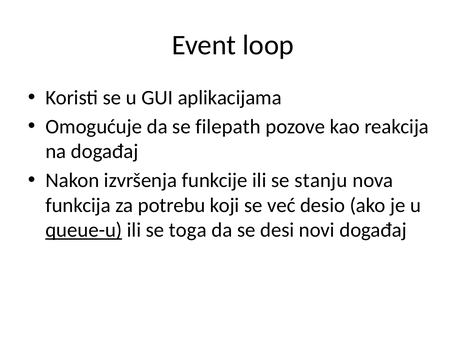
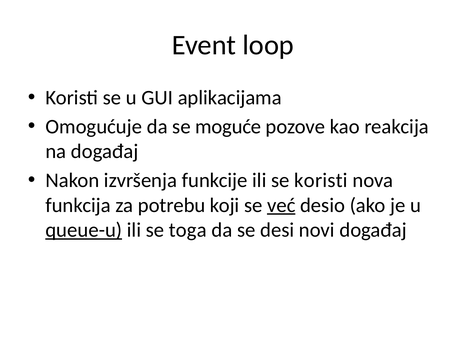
filepath: filepath -> moguće (228, 127)
se stanju: stanju -> koristi (321, 181)
već underline: none -> present (281, 205)
